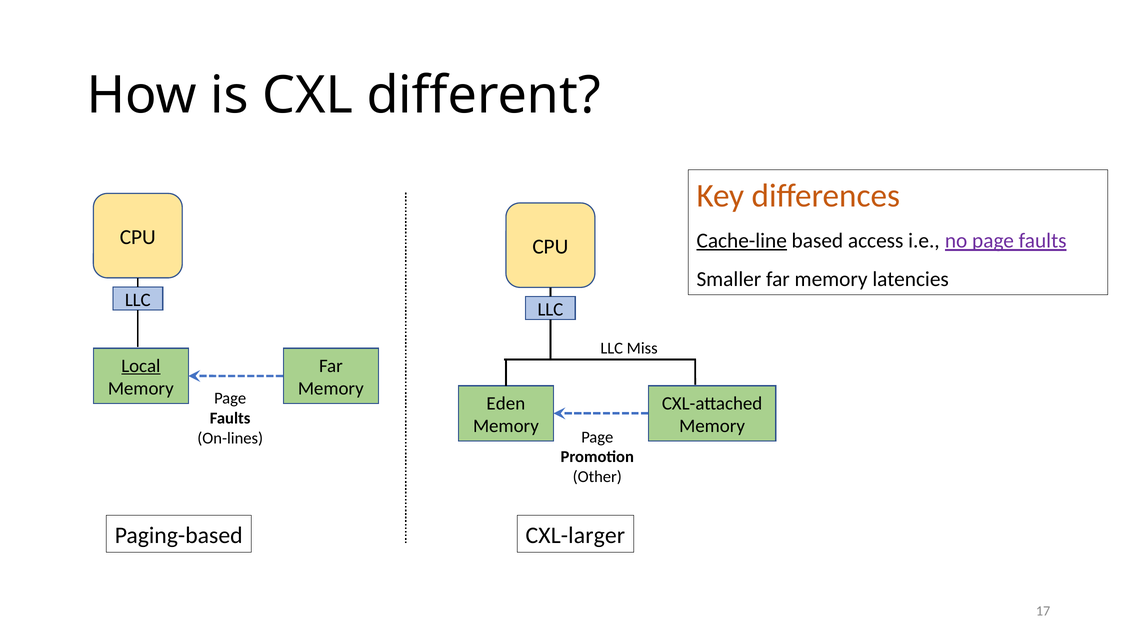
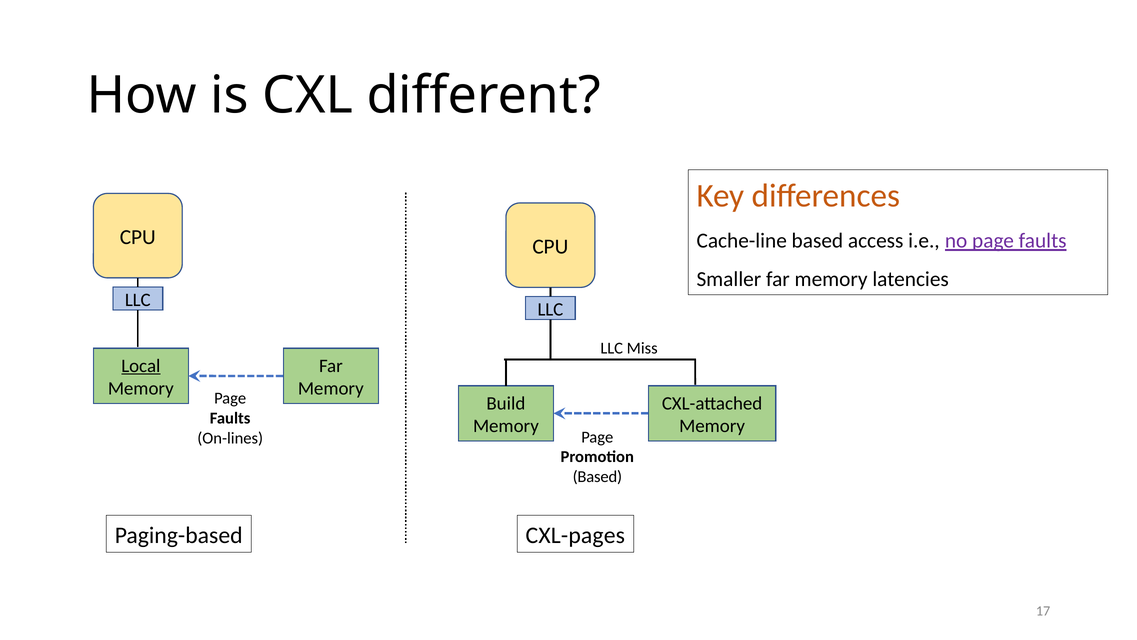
Cache-line underline: present -> none (742, 240)
Eden: Eden -> Build (506, 403)
Other: Other -> Based (597, 477)
CXL-larger: CXL-larger -> CXL-pages (575, 535)
